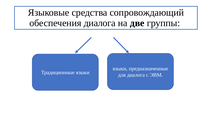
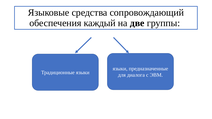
обеспечения диалога: диалога -> каждый (100, 23)
